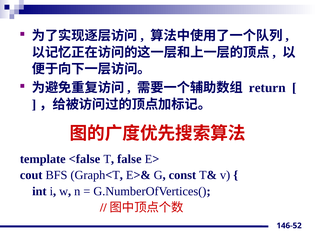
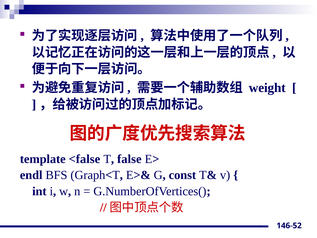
return: return -> weight (267, 88)
cout: cout -> endl (31, 175)
